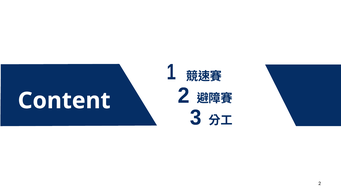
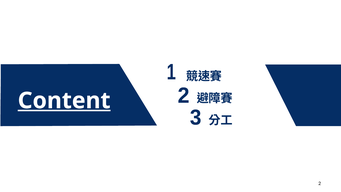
Content underline: none -> present (64, 101)
